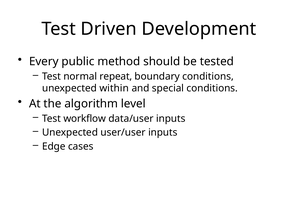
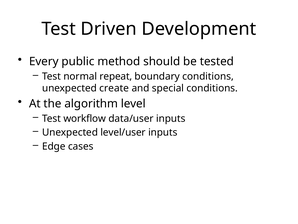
within: within -> create (114, 88)
user/user: user/user -> level/user (123, 132)
